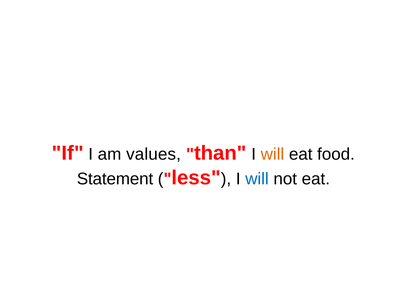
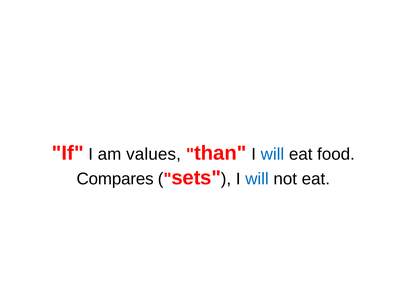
will colour: orange -> blue (272, 154)
Statement: Statement -> Compares (115, 179)
less: less -> sets (196, 178)
